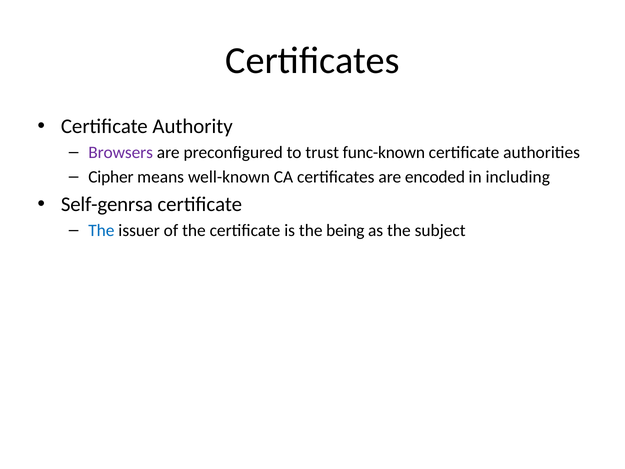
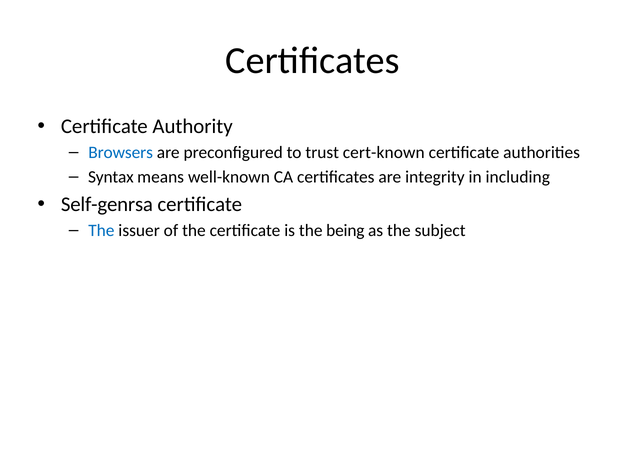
Browsers colour: purple -> blue (121, 153)
func-known: func-known -> cert-known (384, 153)
Cipher: Cipher -> Syntax (111, 177)
encoded: encoded -> integrity (435, 177)
